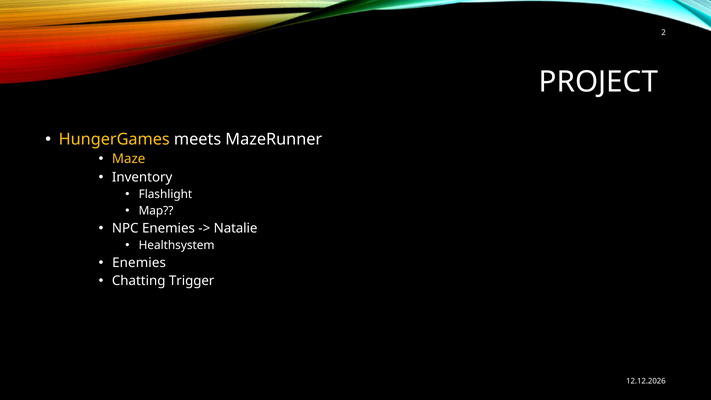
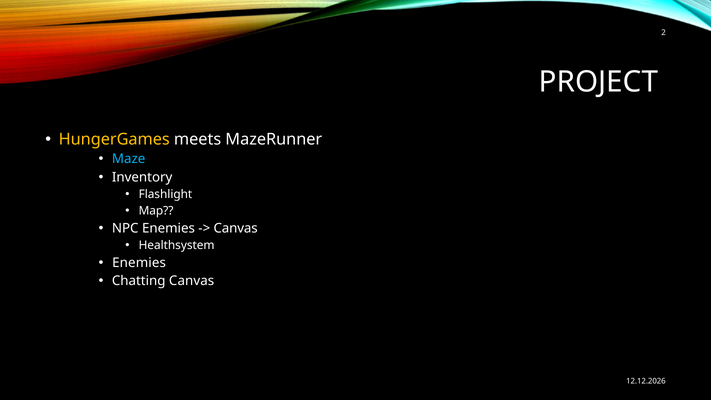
Maze colour: yellow -> light blue (129, 159)
Natalie: Natalie -> Canvas (236, 228)
Chatting Trigger: Trigger -> Canvas (192, 281)
